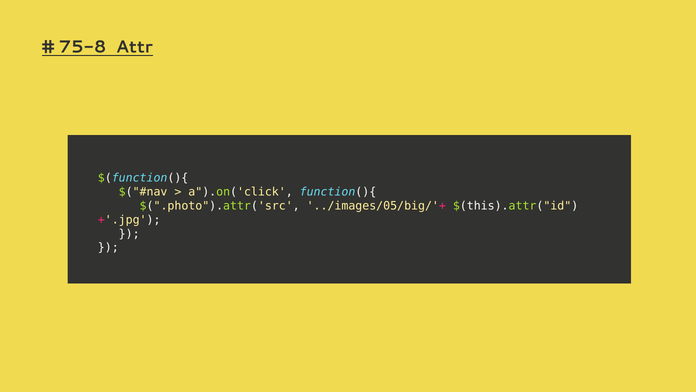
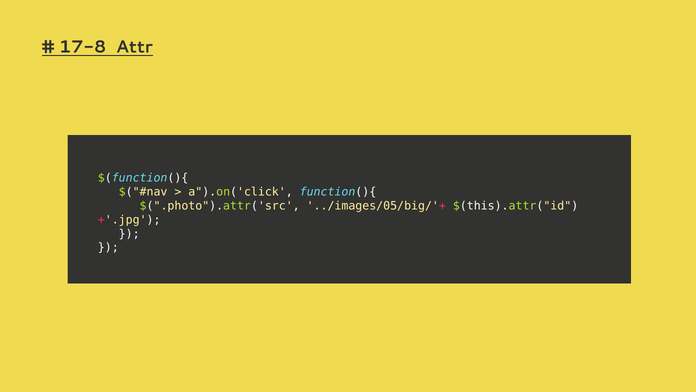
75-8: 75-8 -> 17-8 (83, 47)
